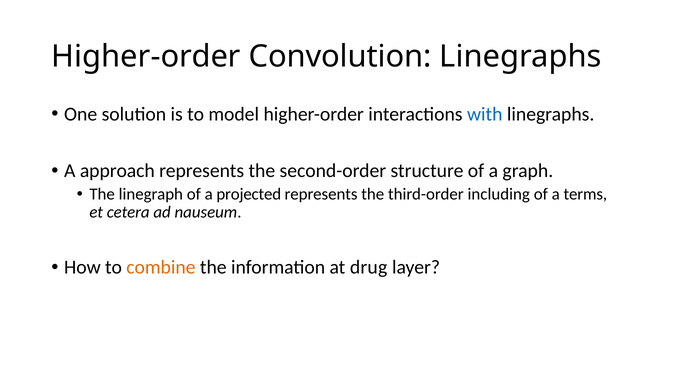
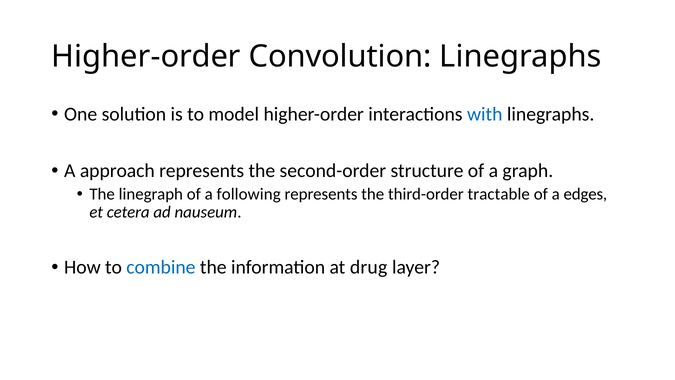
projected: projected -> following (249, 194)
including: including -> tractable (499, 194)
terms: terms -> edges (585, 194)
combine colour: orange -> blue (161, 267)
